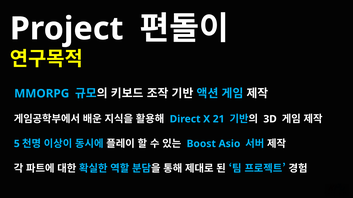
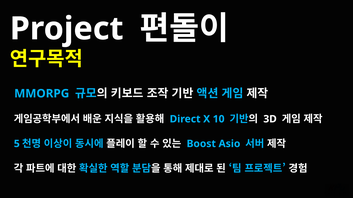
21: 21 -> 10 (219, 119)
